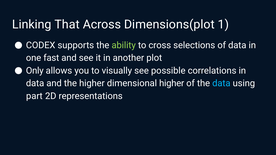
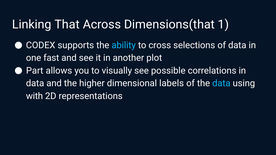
Dimensions(plot: Dimensions(plot -> Dimensions(that (169, 24)
ability colour: light green -> light blue (124, 45)
Only: Only -> Part (35, 71)
dimensional higher: higher -> labels (172, 83)
part: part -> with (34, 96)
